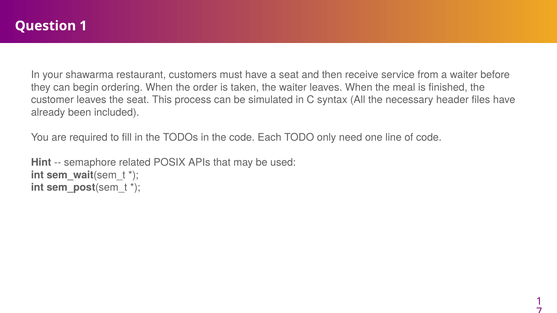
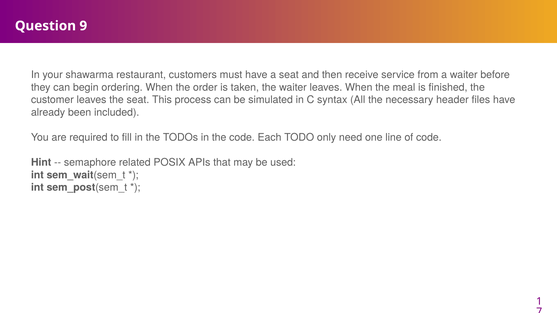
Question 1: 1 -> 9 (83, 26)
